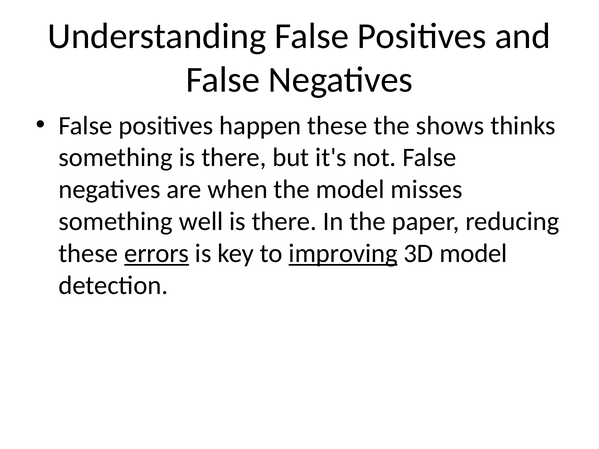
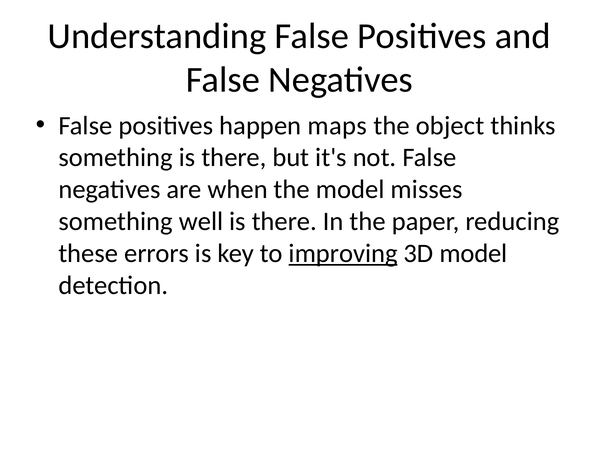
happen these: these -> maps (337, 126)
shows: shows -> object (450, 126)
errors underline: present -> none (157, 253)
